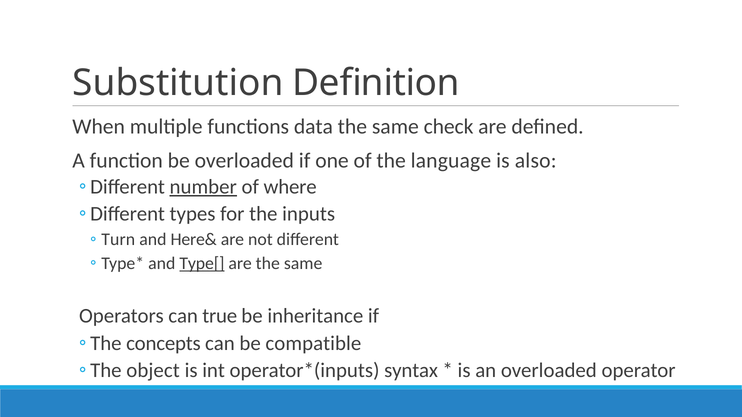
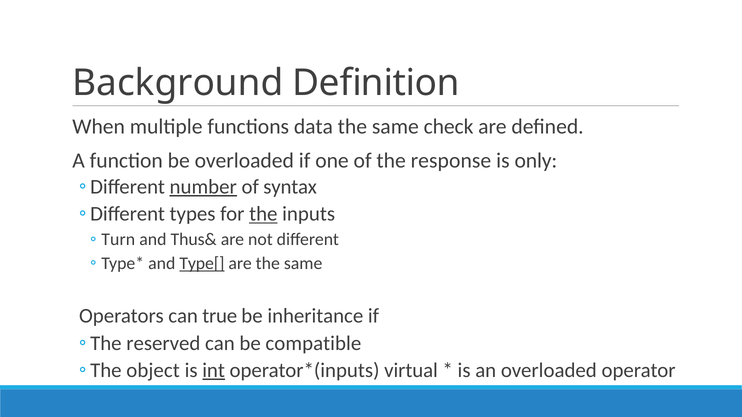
Substitution: Substitution -> Background (178, 83)
language: language -> response (451, 161)
also: also -> only (536, 161)
where: where -> syntax (290, 187)
the underline: none -> present (263, 214)
Here&: Here& -> Thus& (194, 240)
concepts: concepts -> reserved (163, 343)
int underline: none -> present (214, 371)
syntax: syntax -> virtual (411, 371)
